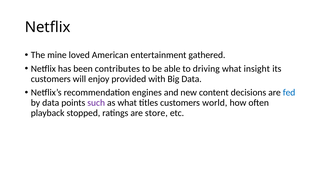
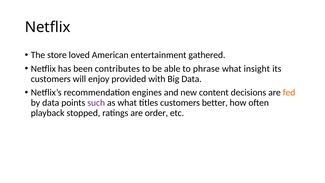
mine: mine -> store (57, 55)
driving: driving -> phrase (206, 69)
fed colour: blue -> orange (289, 92)
world: world -> better (215, 103)
store: store -> order (156, 113)
